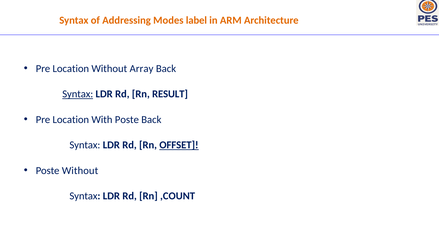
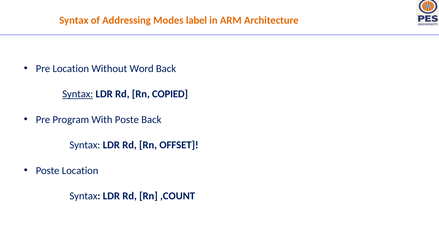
Array: Array -> Word (142, 69)
RESULT: RESULT -> COPIED (170, 94)
Location: Location -> Program (71, 119)
OFFSET underline: present -> none (179, 145)
Poste Without: Without -> Location (80, 170)
